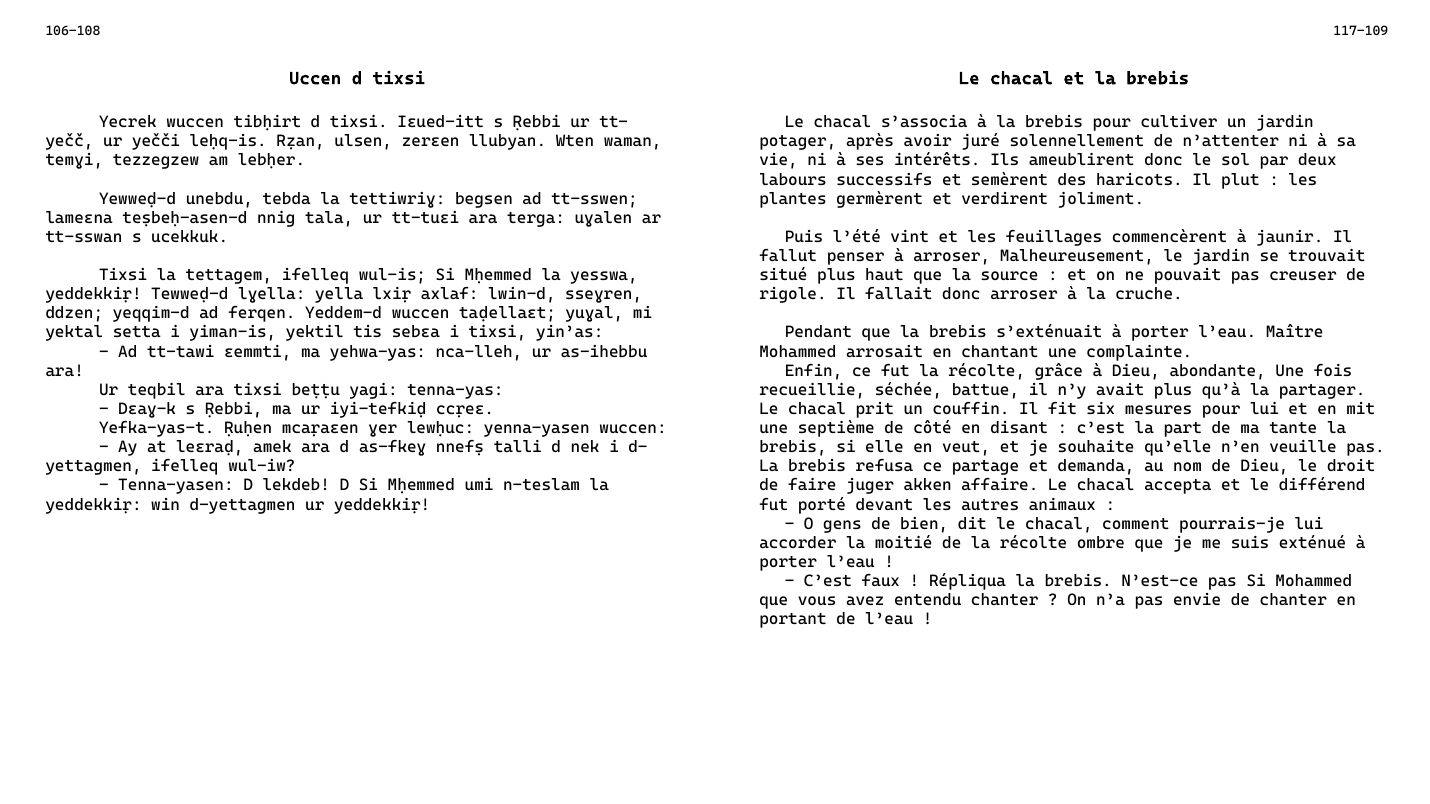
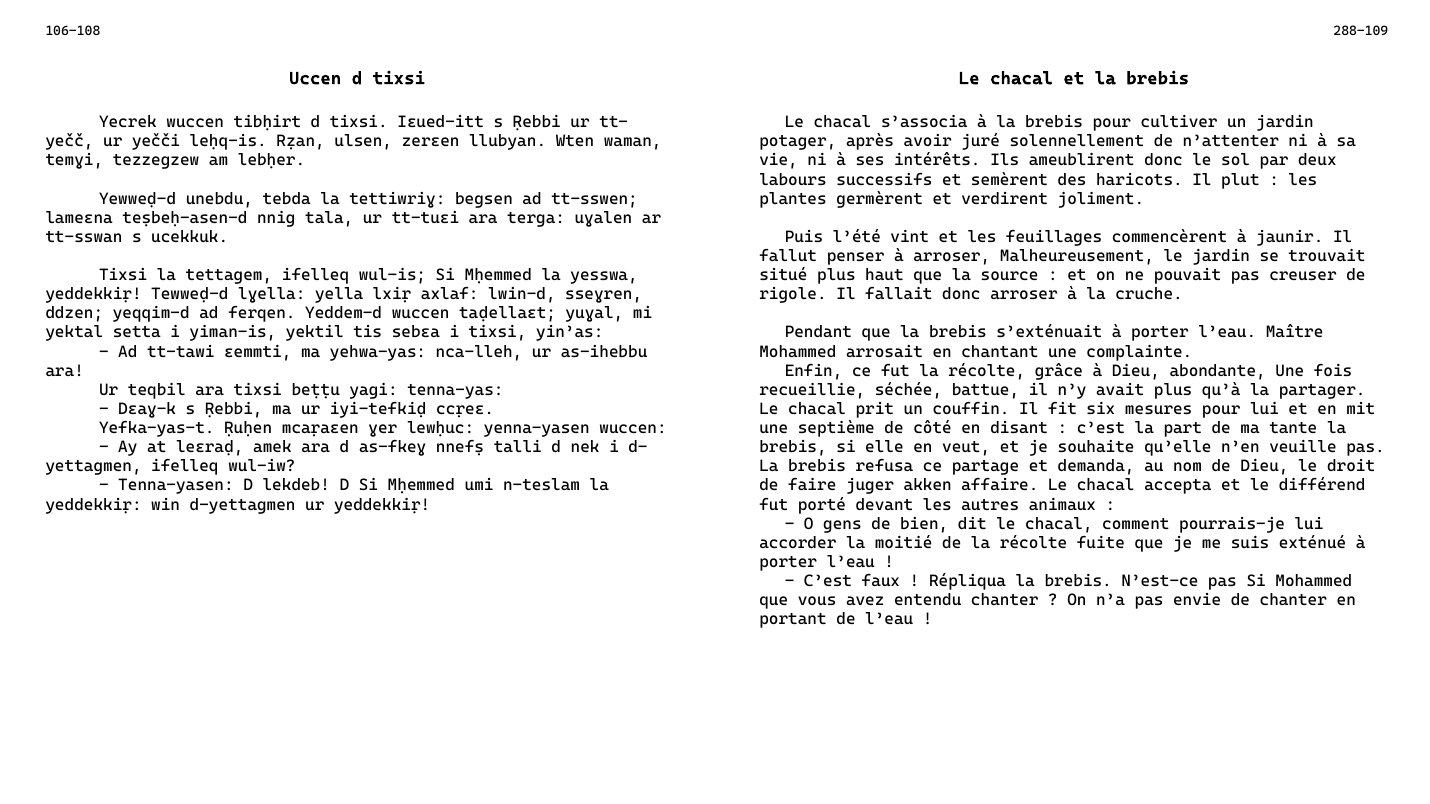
117-109: 117-109 -> 288-109 (1361, 31)
ombre: ombre -> fuite (1101, 543)
